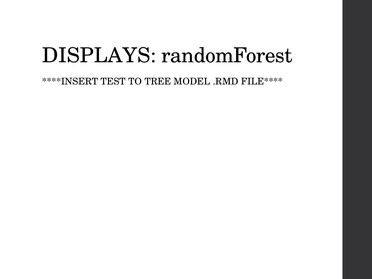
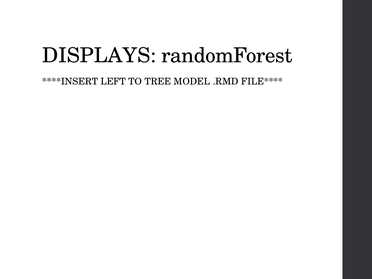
TEST: TEST -> LEFT (113, 82)
